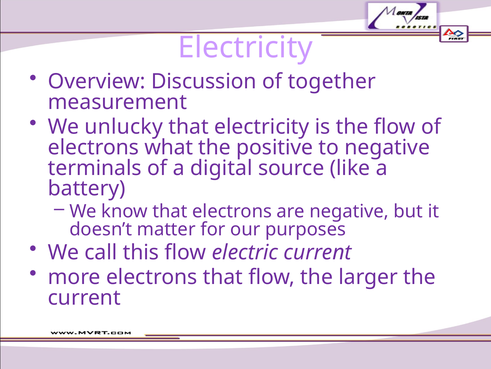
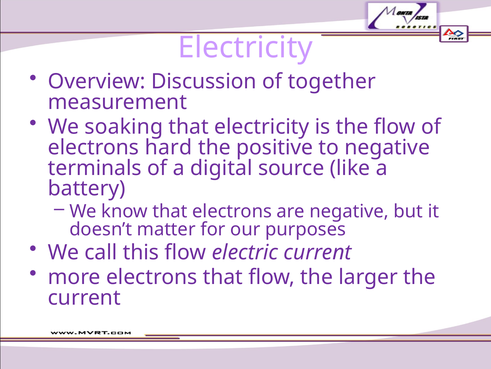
unlucky: unlucky -> soaking (124, 127)
what: what -> hard (168, 147)
